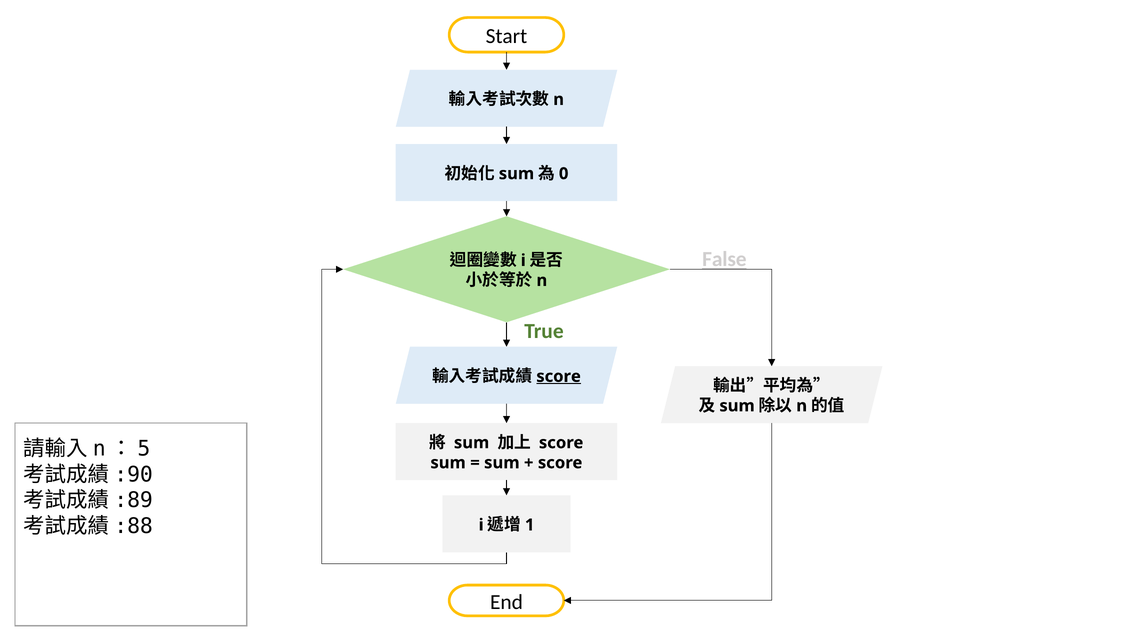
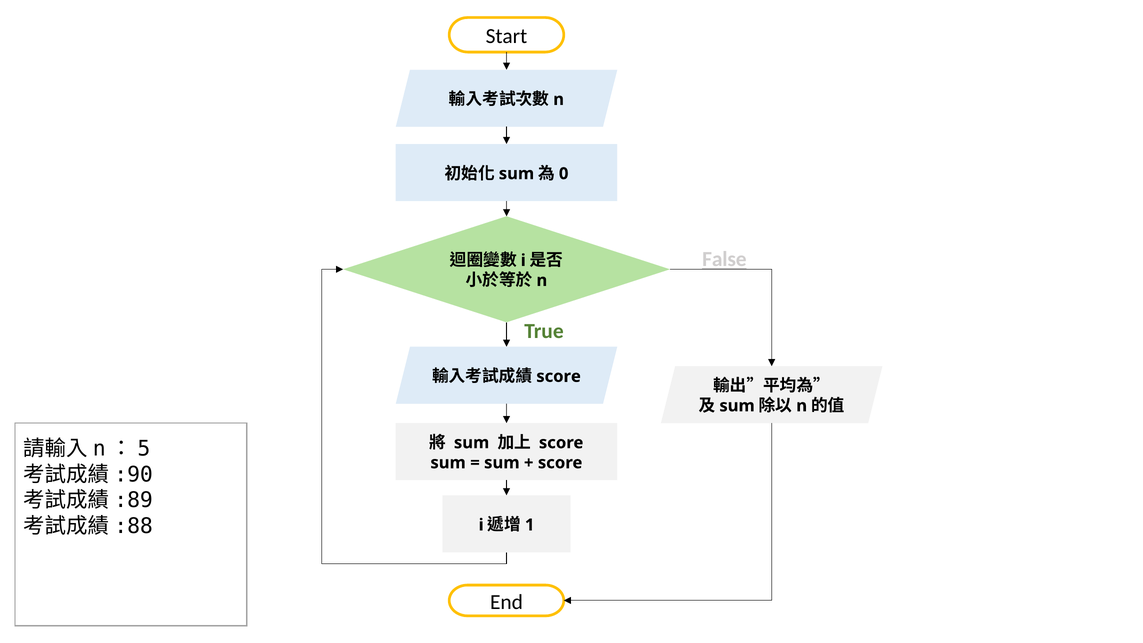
score underline: present -> none (559, 376)
